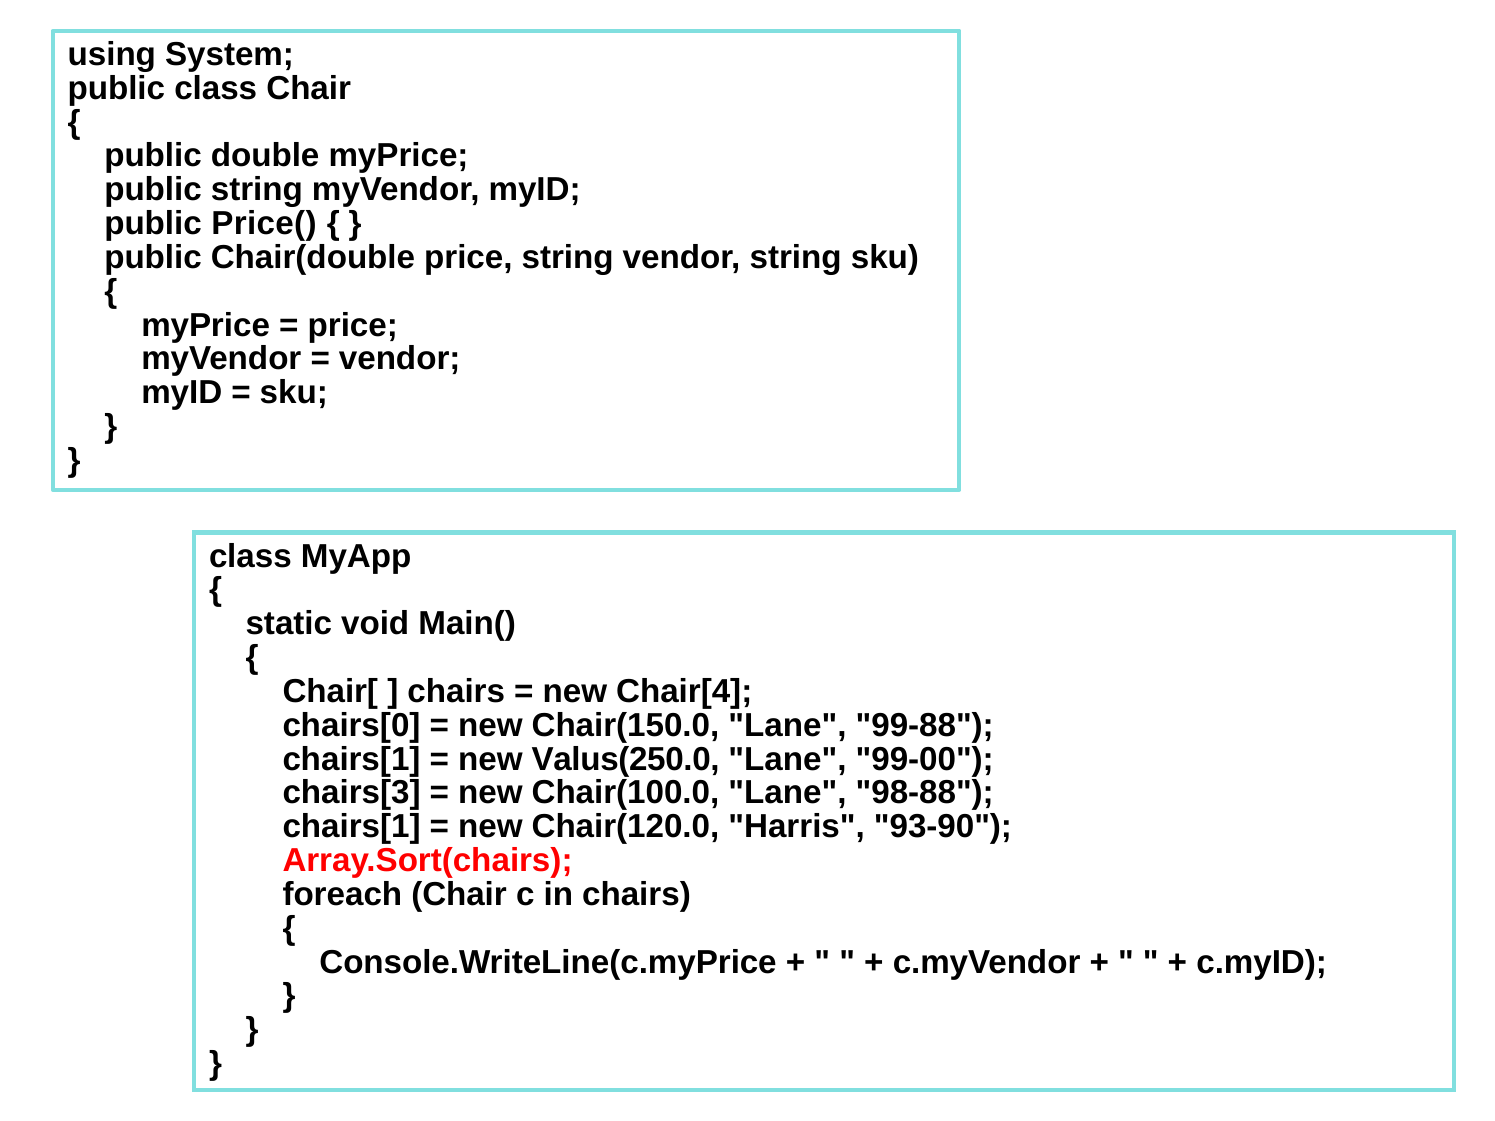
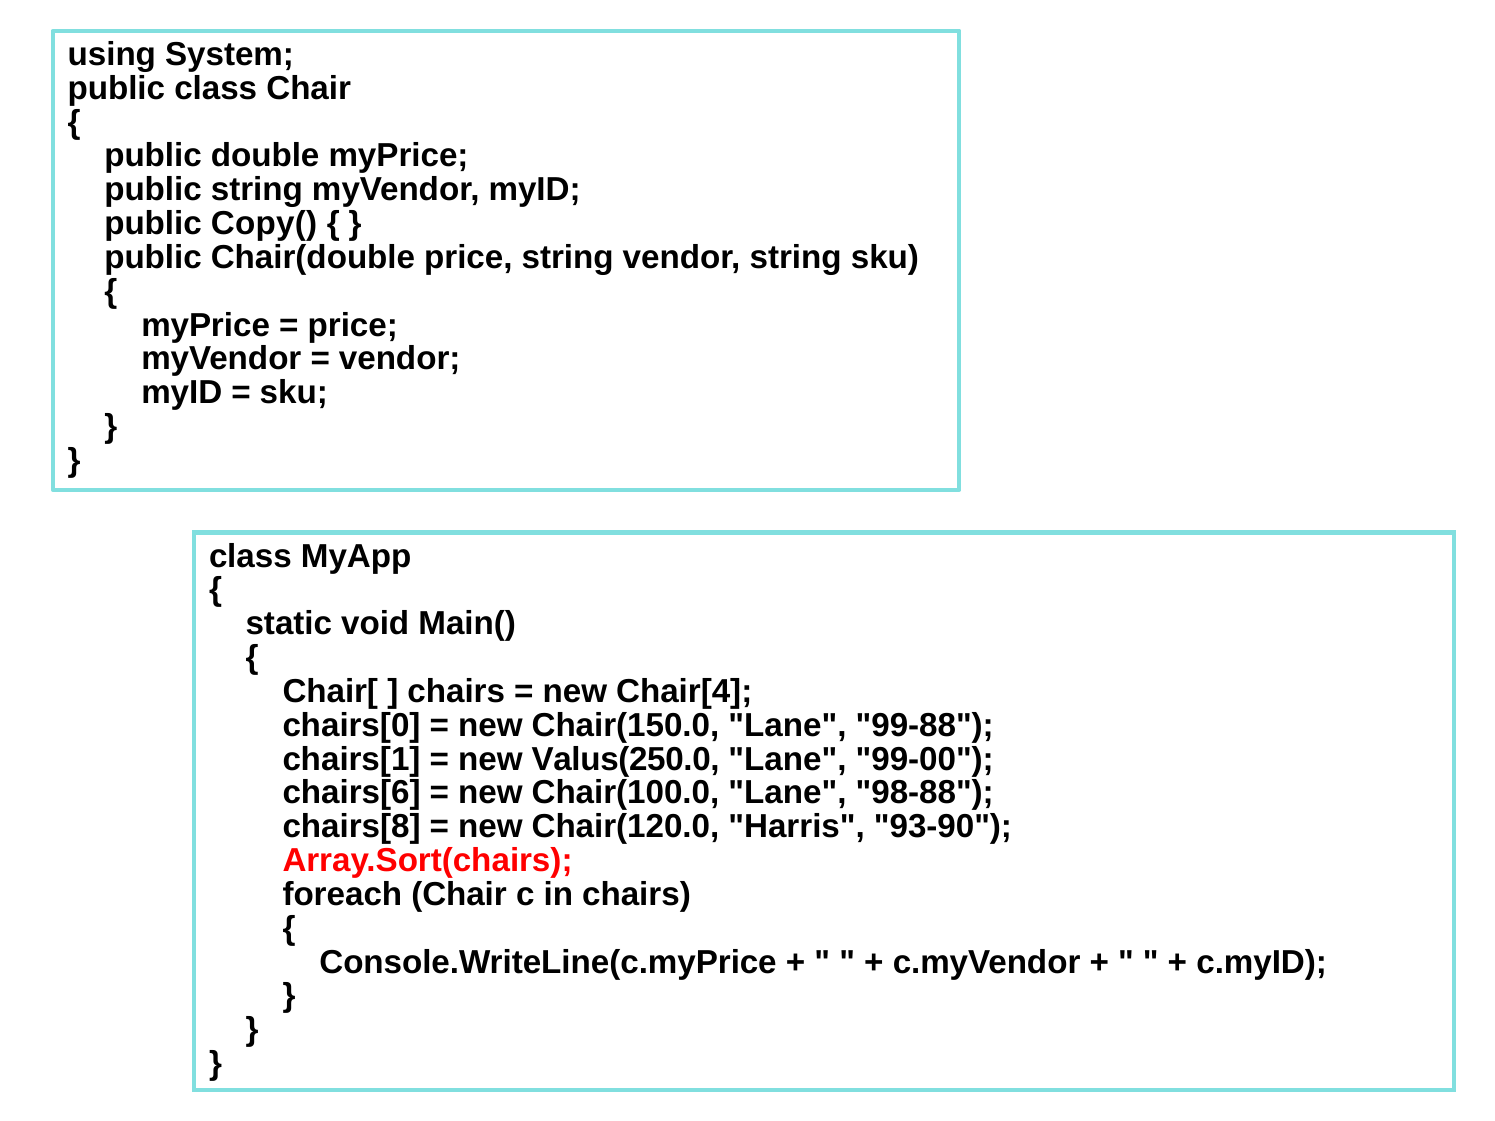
Price(: Price( -> Copy( (264, 224)
chairs[3: chairs[3 -> chairs[6 (352, 793)
chairs[1: chairs[1 -> chairs[8 (352, 827)
